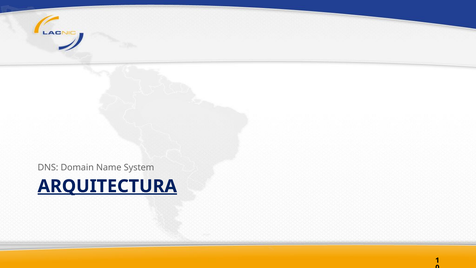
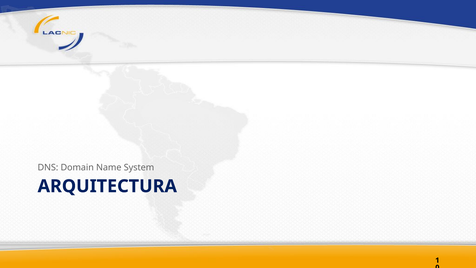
ARQUITECTURA underline: present -> none (107, 186)
